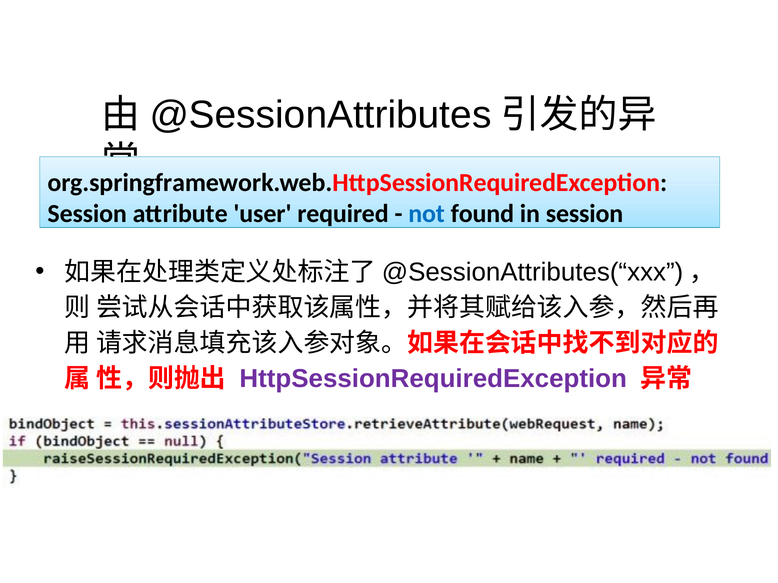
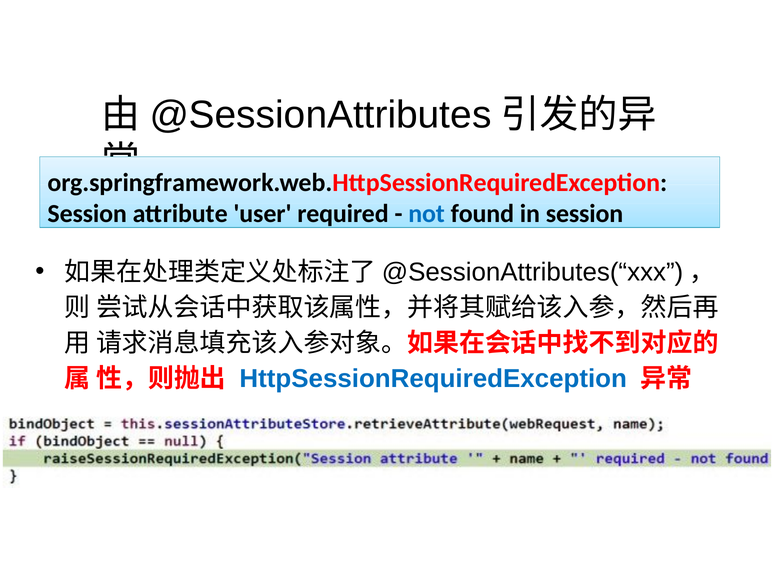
HttpSessionRequiredException colour: purple -> blue (433, 379)
